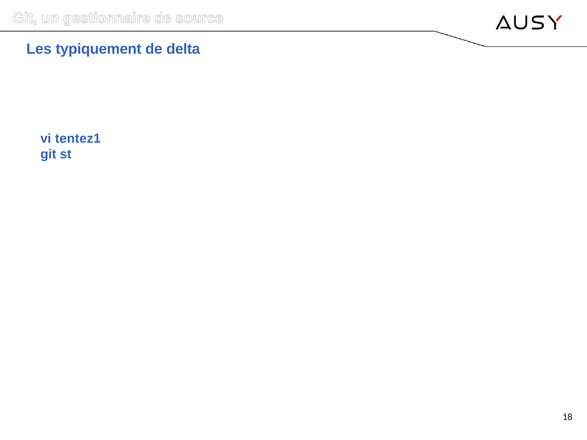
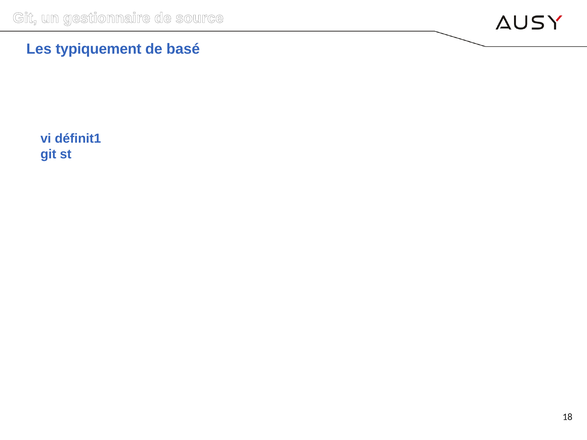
delta: delta -> basé (183, 49)
tentez1: tentez1 -> définit1 (78, 139)
